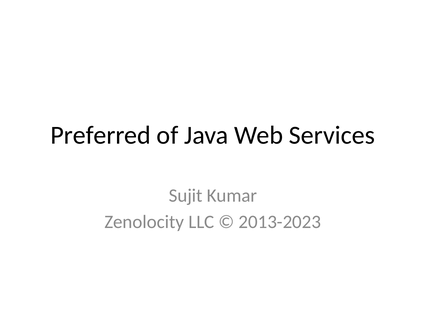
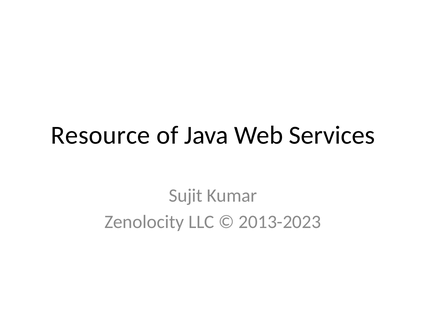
Preferred: Preferred -> Resource (101, 135)
